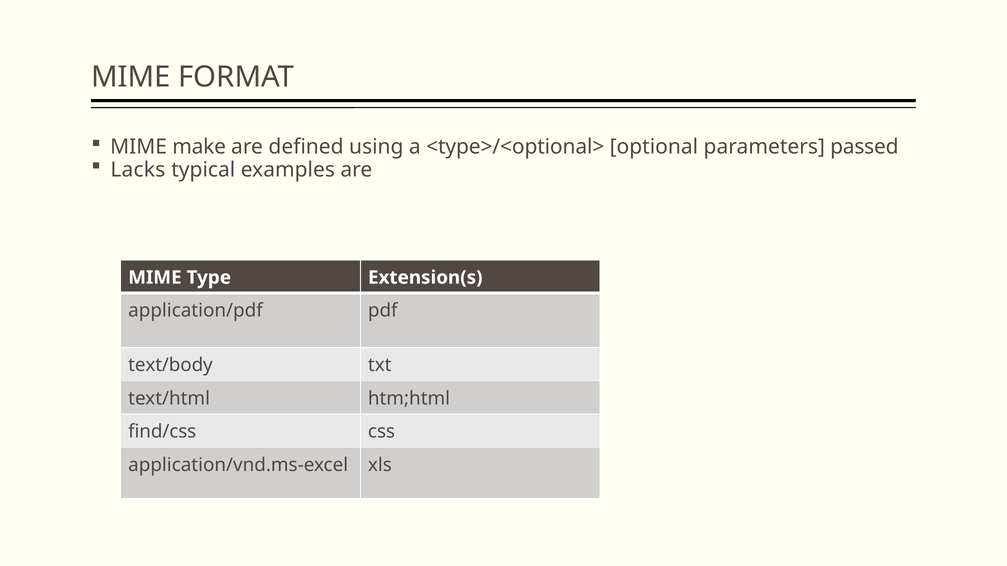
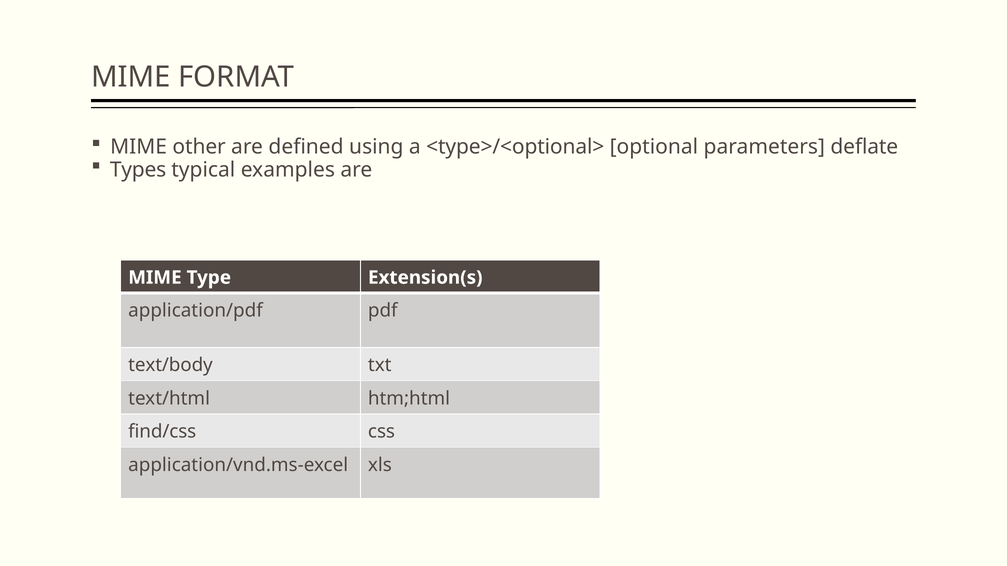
make: make -> other (199, 147)
passed: passed -> deflate (864, 147)
Lacks: Lacks -> Types (138, 170)
